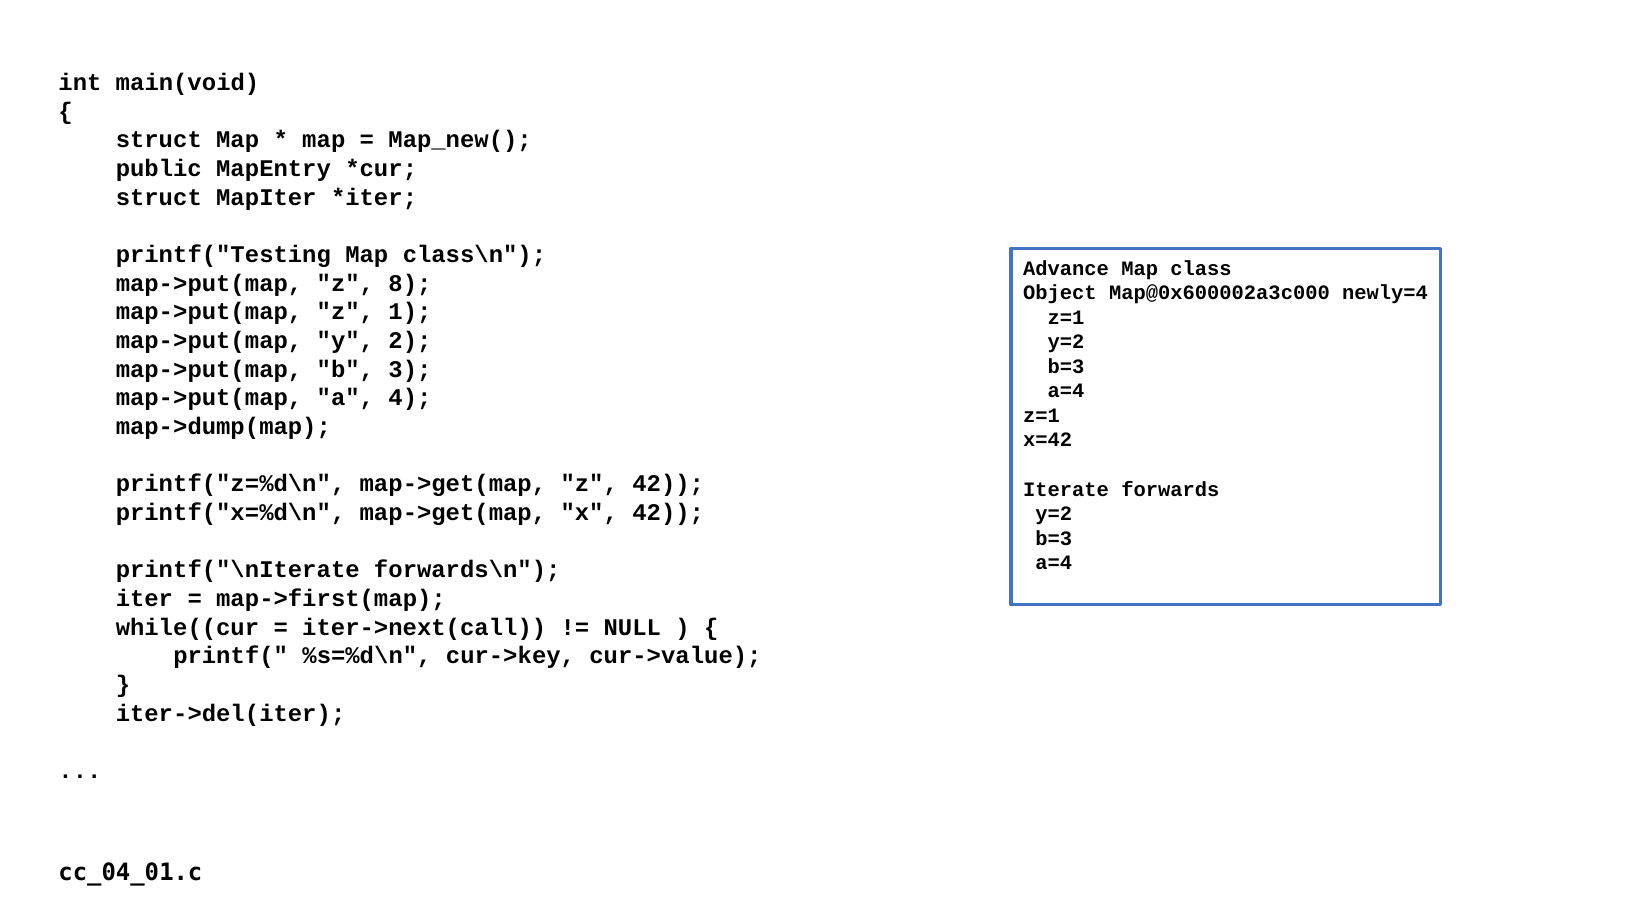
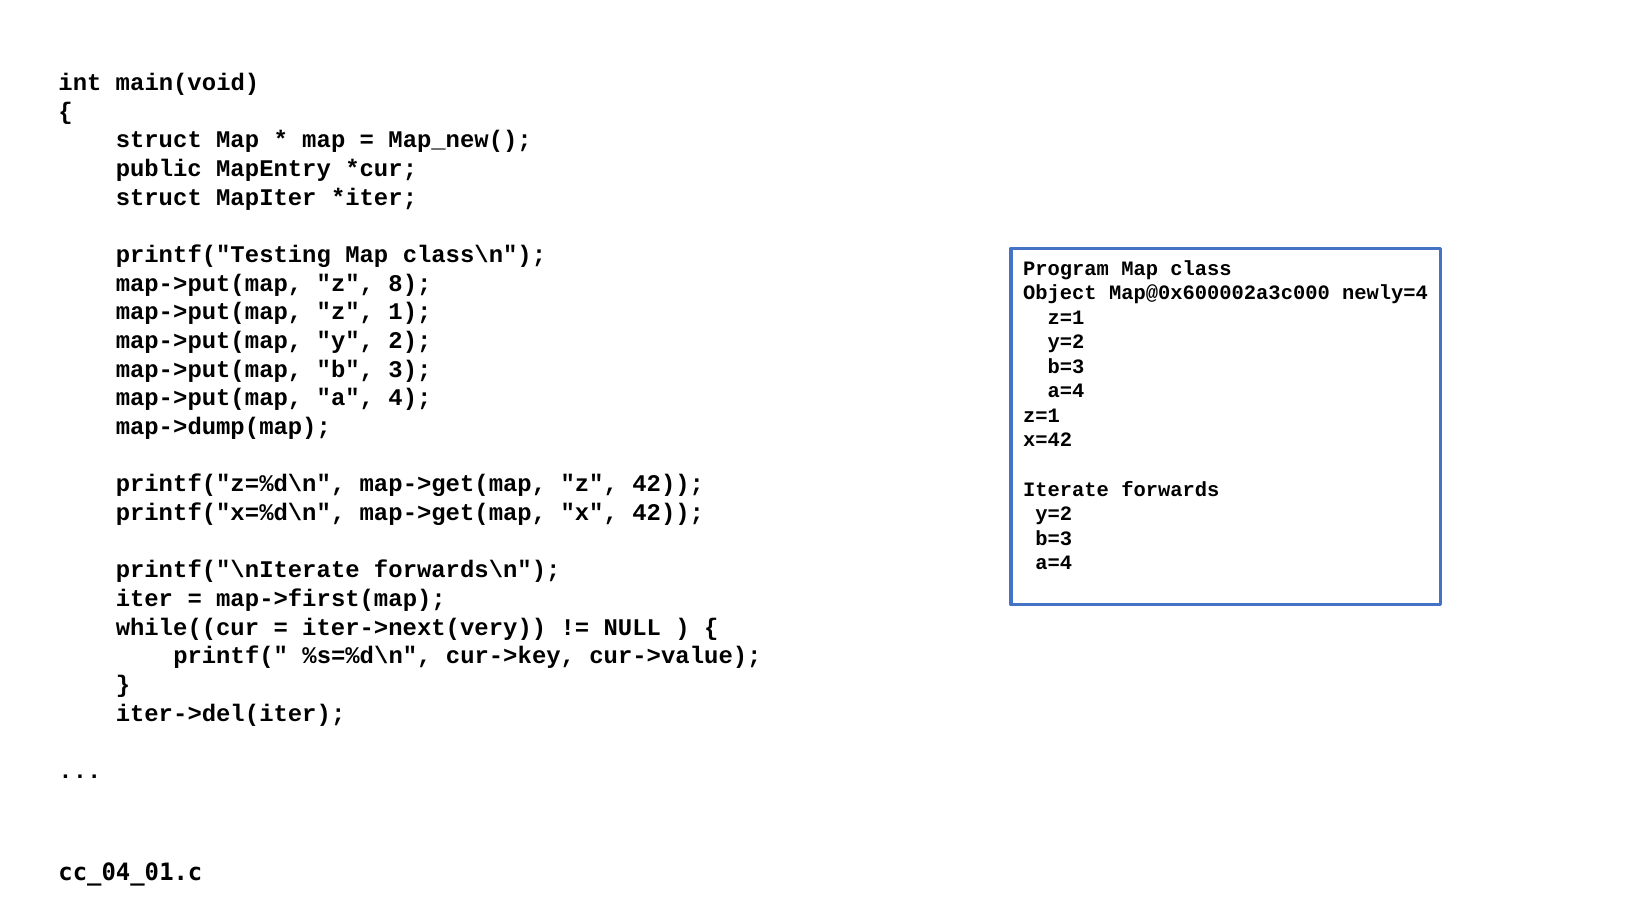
Advance: Advance -> Program (1066, 268)
iter->next(call: iter->next(call -> iter->next(very (424, 627)
